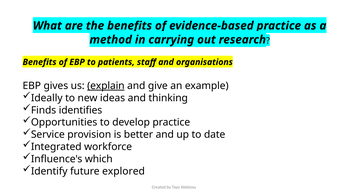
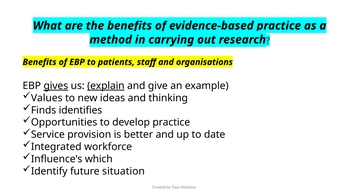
gives underline: none -> present (56, 86)
Ideally: Ideally -> Values (47, 98)
explored: explored -> situation (123, 171)
